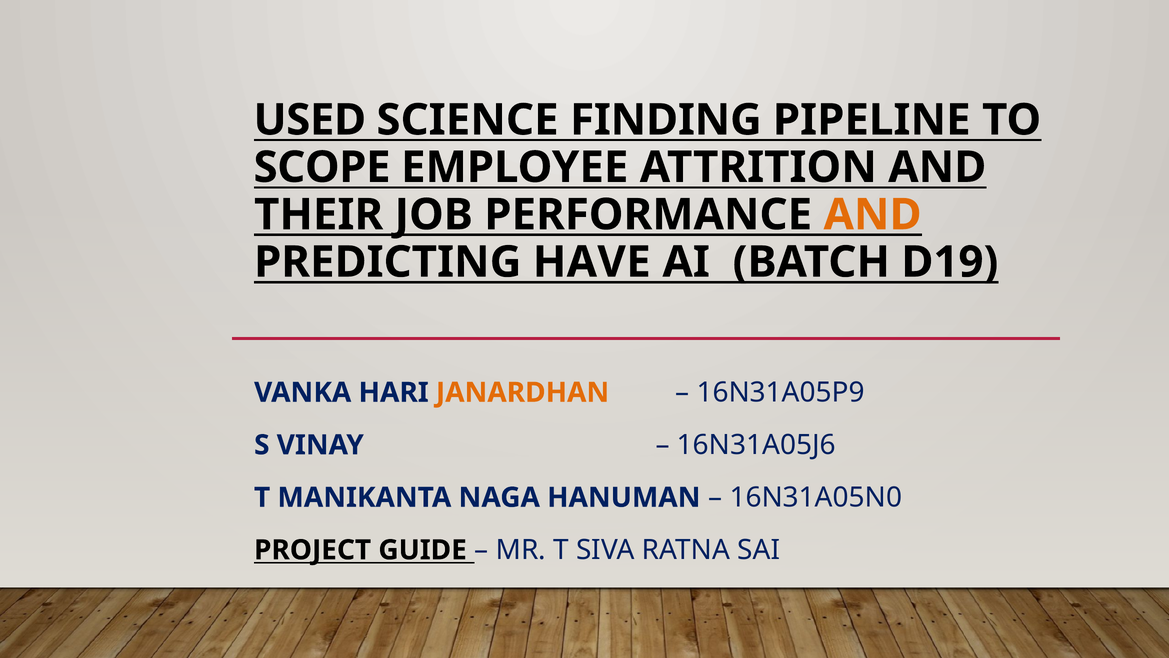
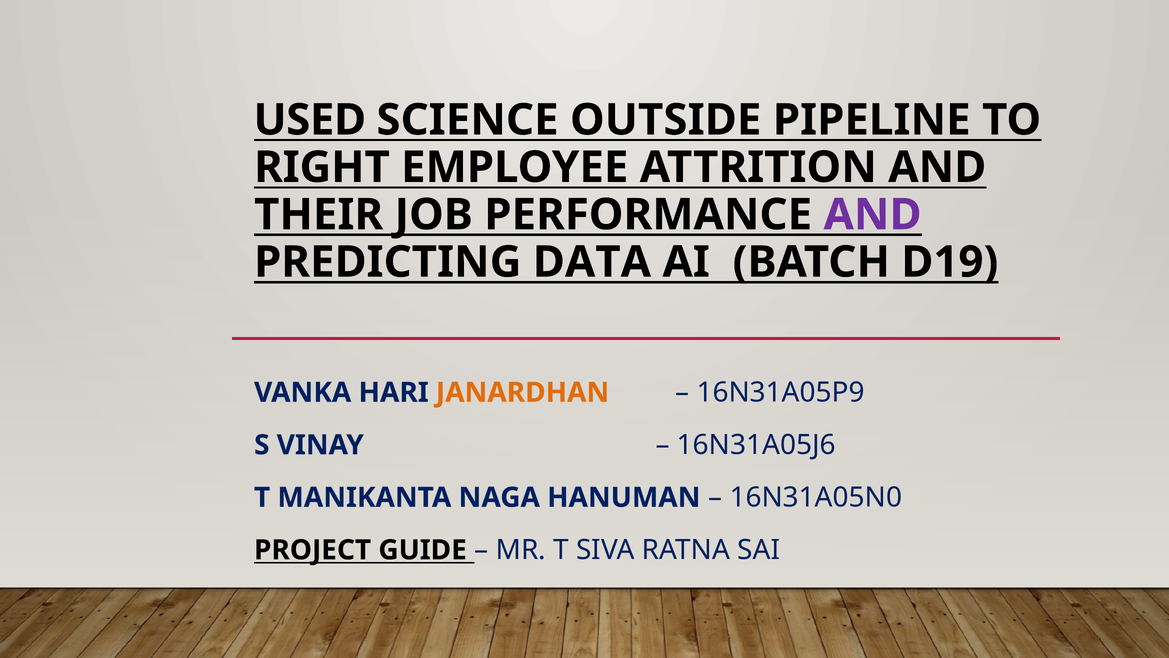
FINDING: FINDING -> OUTSIDE (666, 120)
SCOPE: SCOPE -> RIGHT (322, 167)
AND colour: orange -> purple (873, 215)
HAVE: HAVE -> DATA (592, 262)
